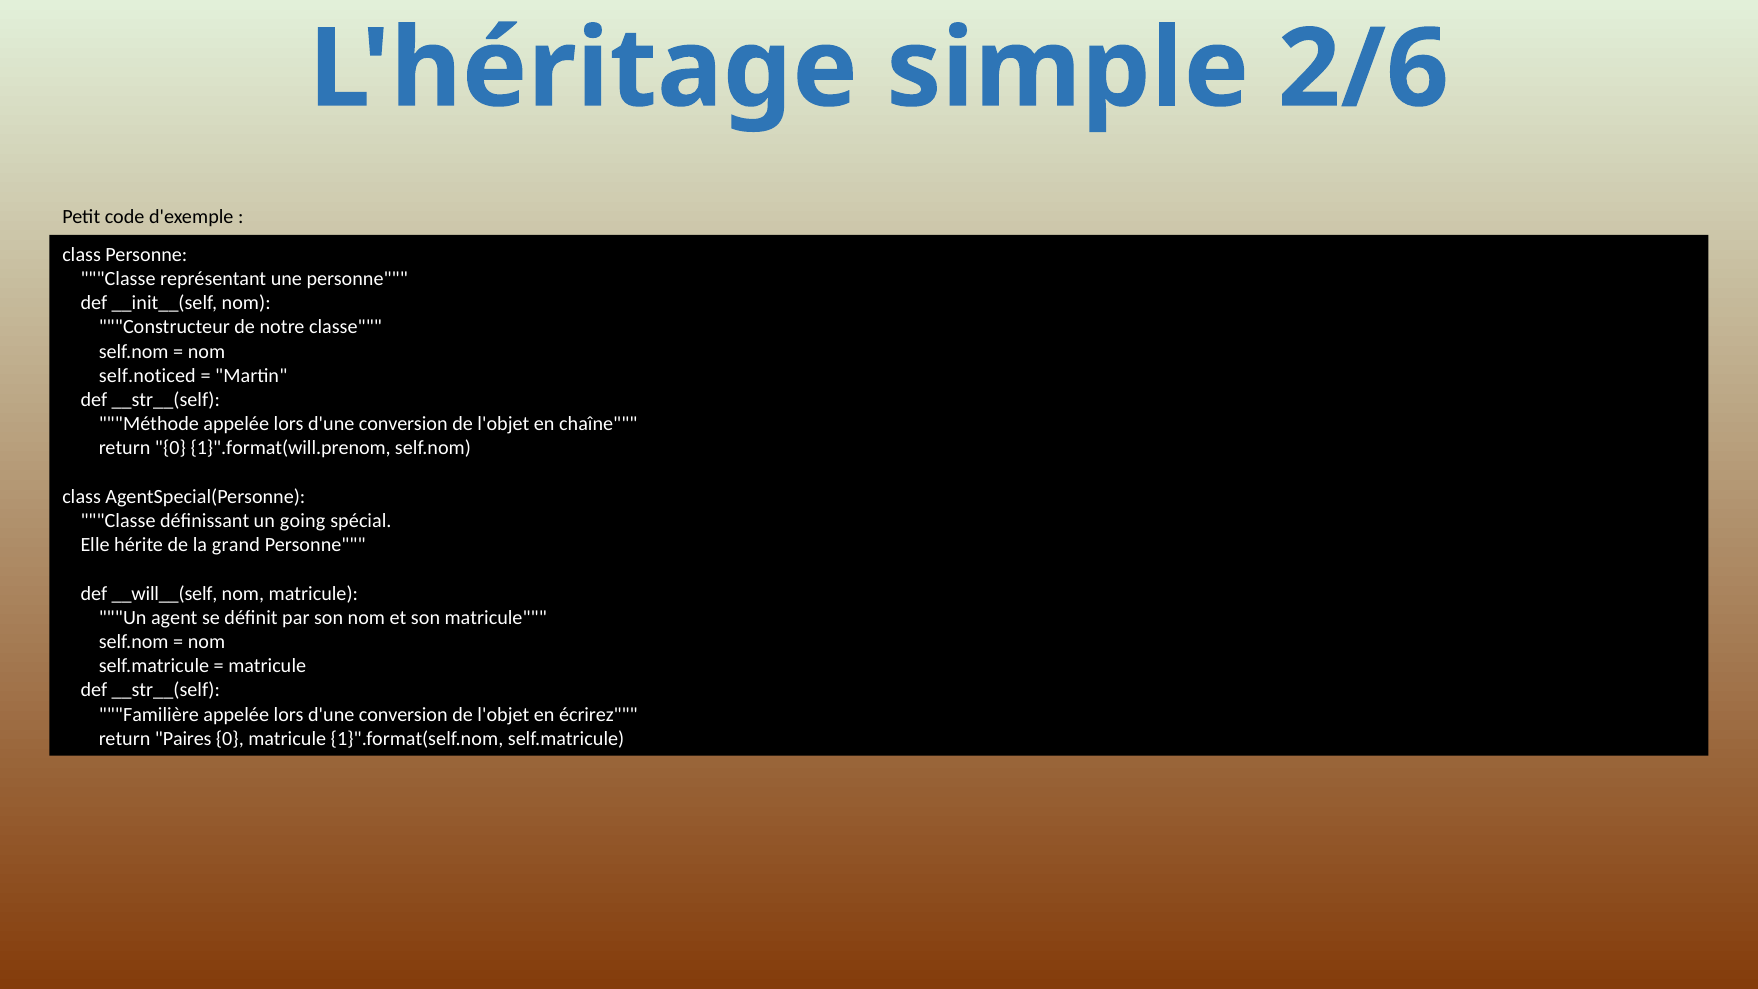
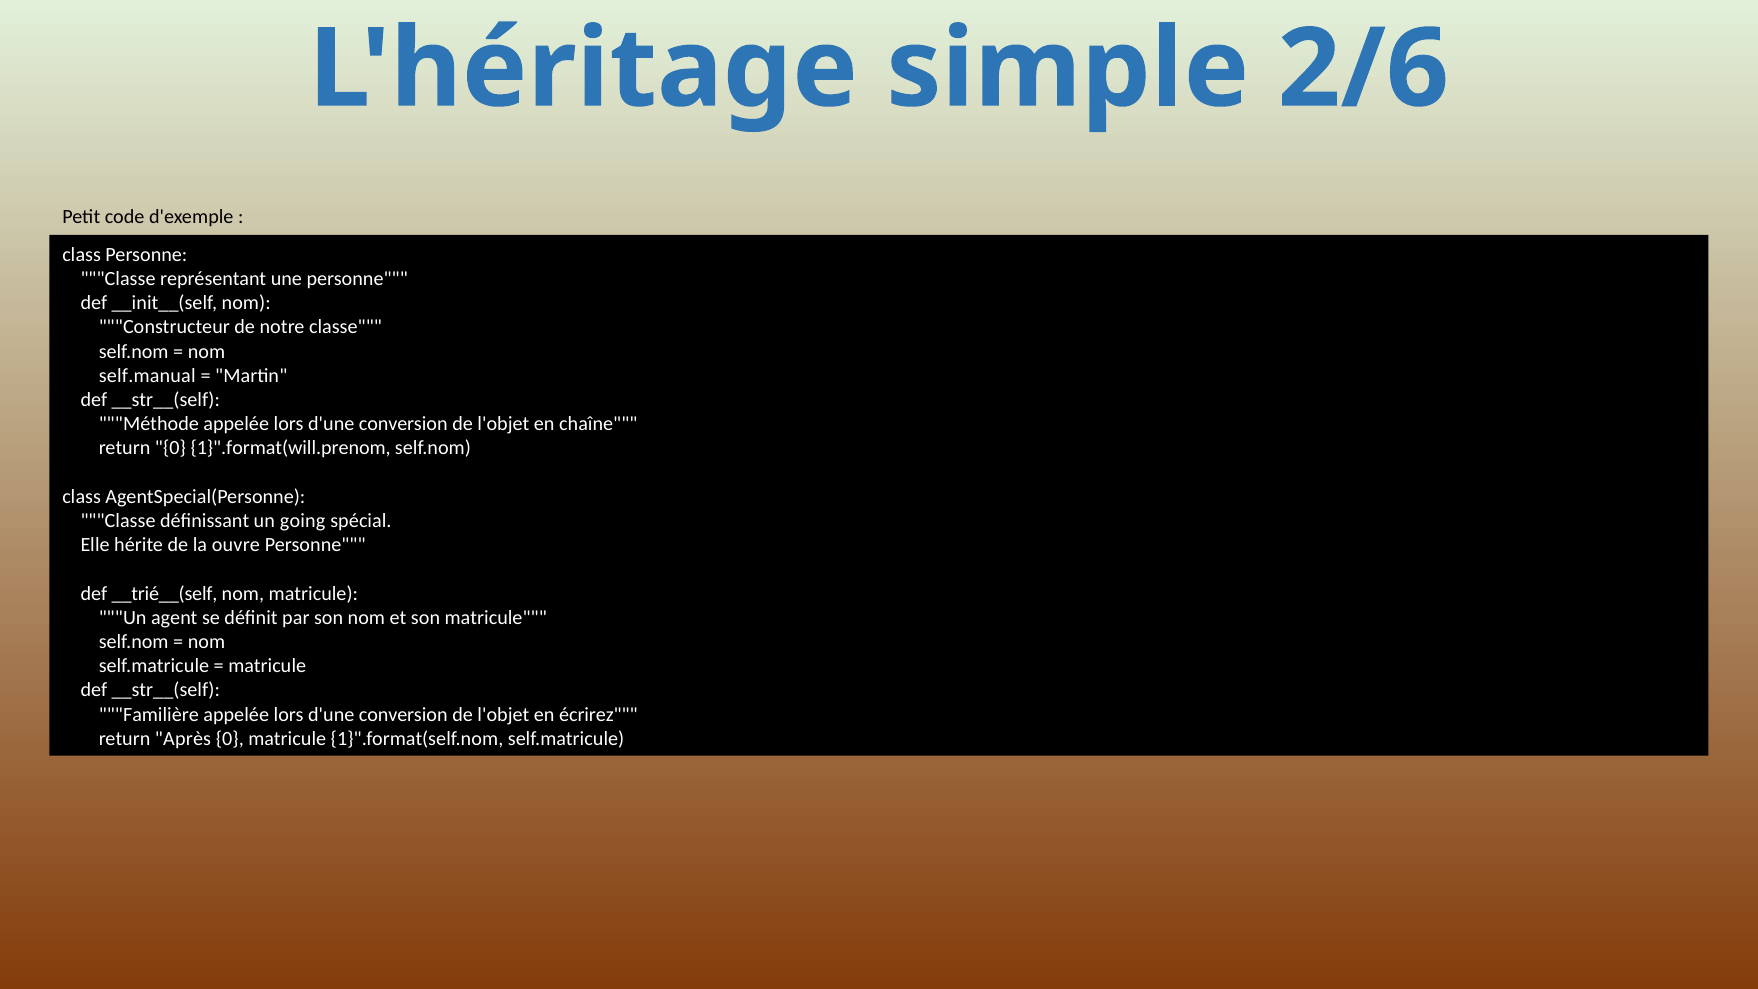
self.noticed: self.noticed -> self.manual (147, 376)
grand: grand -> ouvre (236, 545)
__will__(self: __will__(self -> __trié__(self (165, 593)
Paires: Paires -> Après (183, 739)
